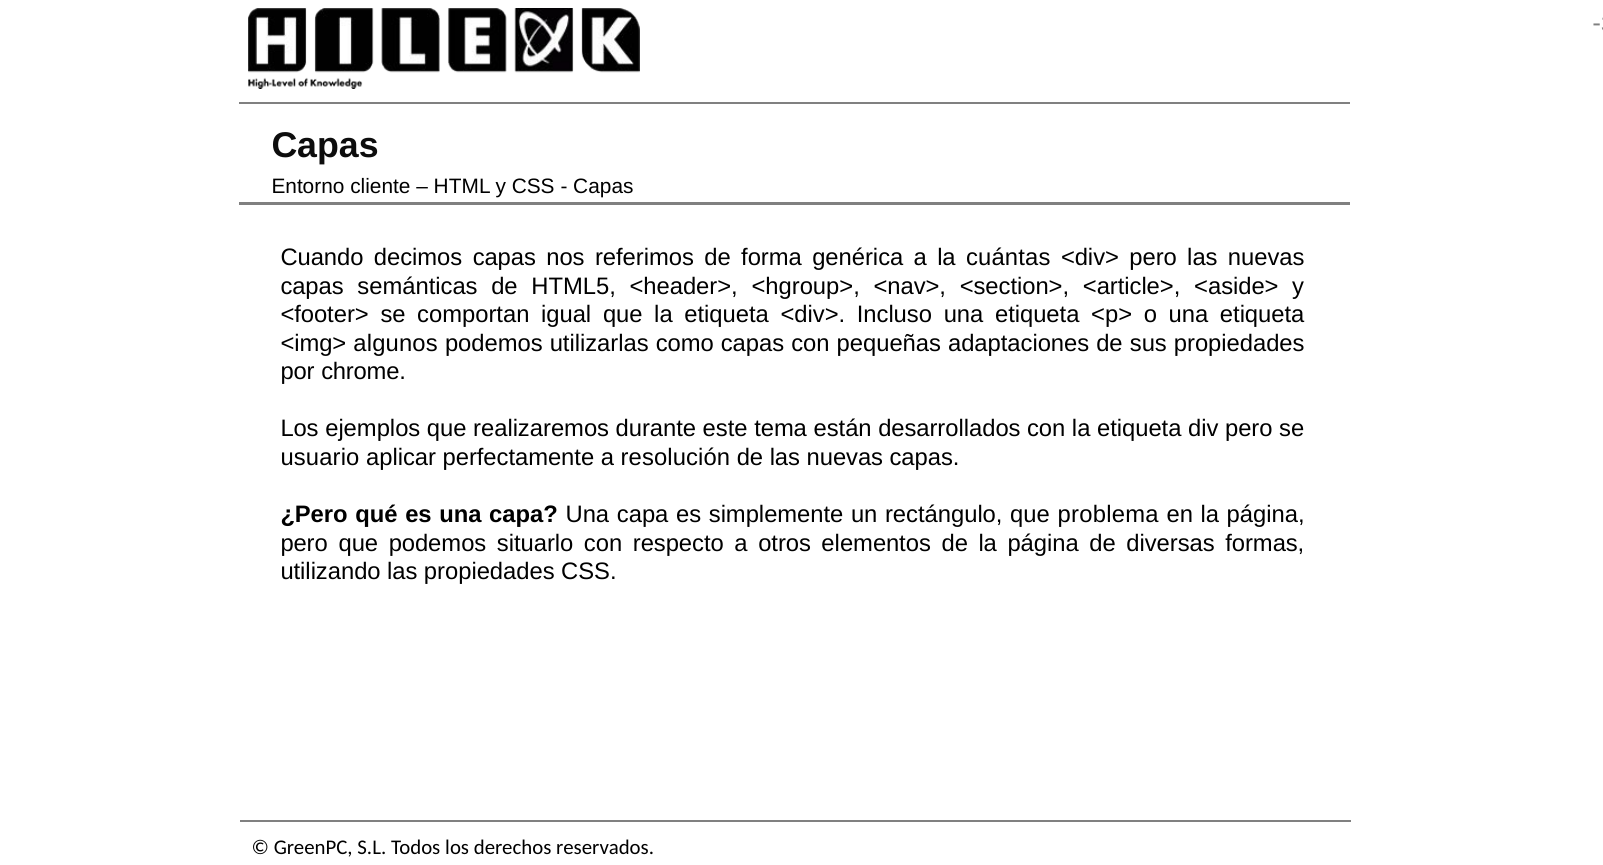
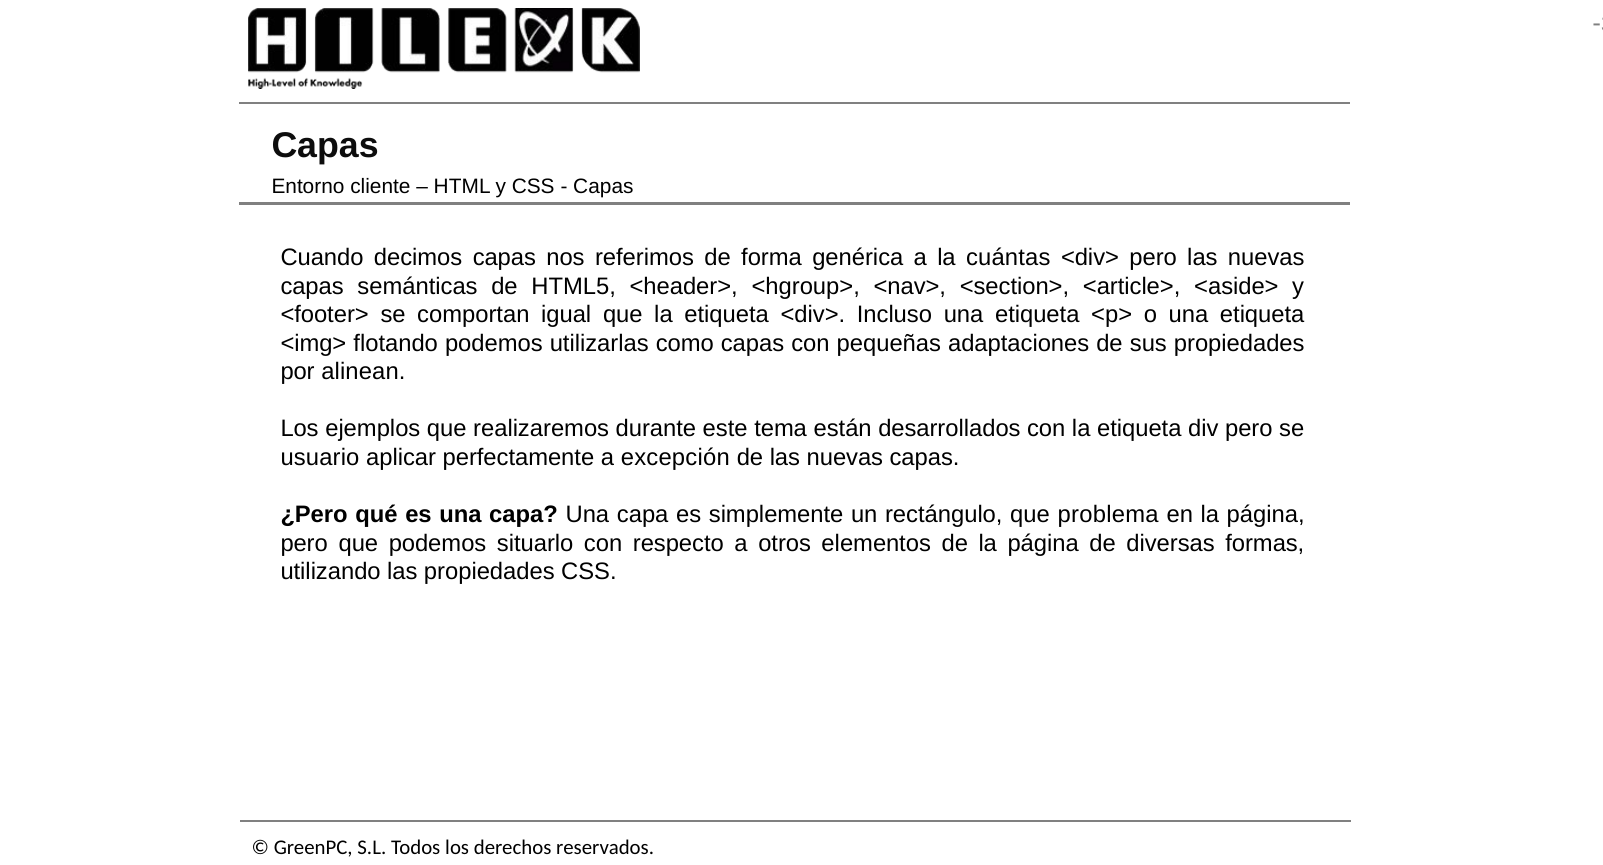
algunos: algunos -> flotando (396, 343)
chrome: chrome -> alinean (363, 372)
resolución: resolución -> excepción (675, 458)
